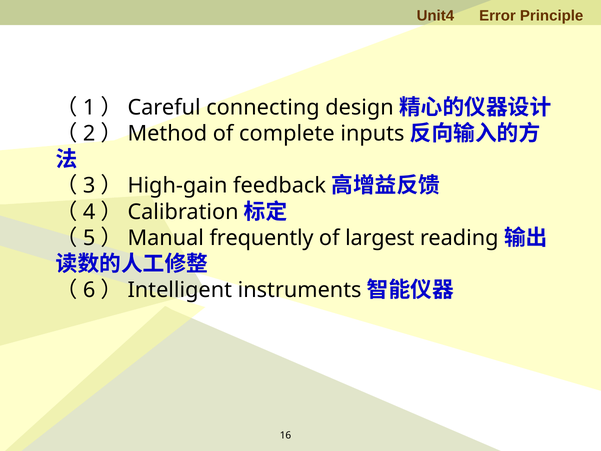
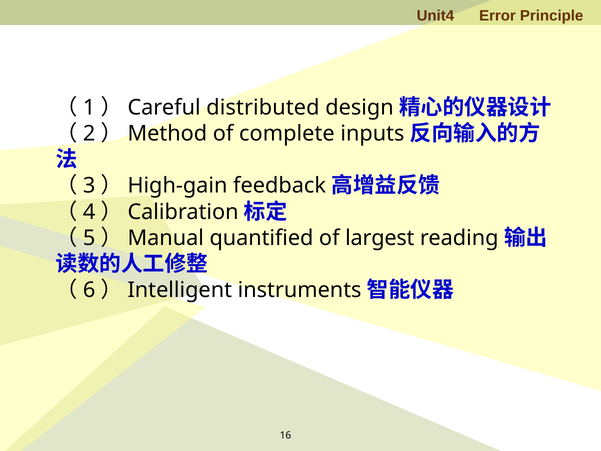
connecting: connecting -> distributed (263, 108)
frequently: frequently -> quantified (261, 238)
